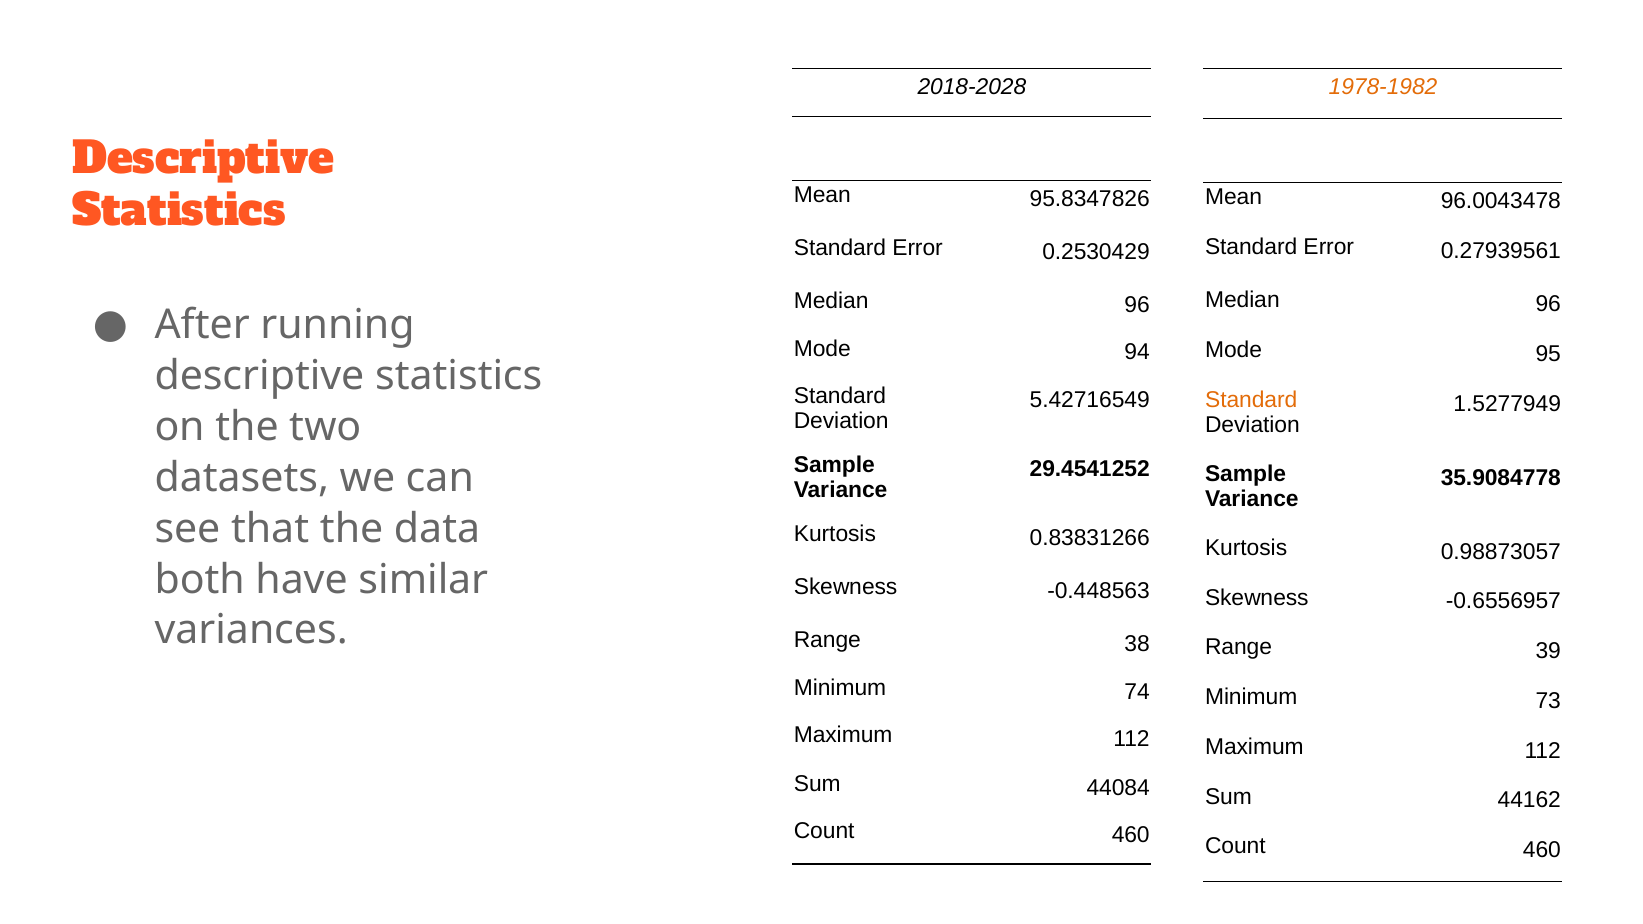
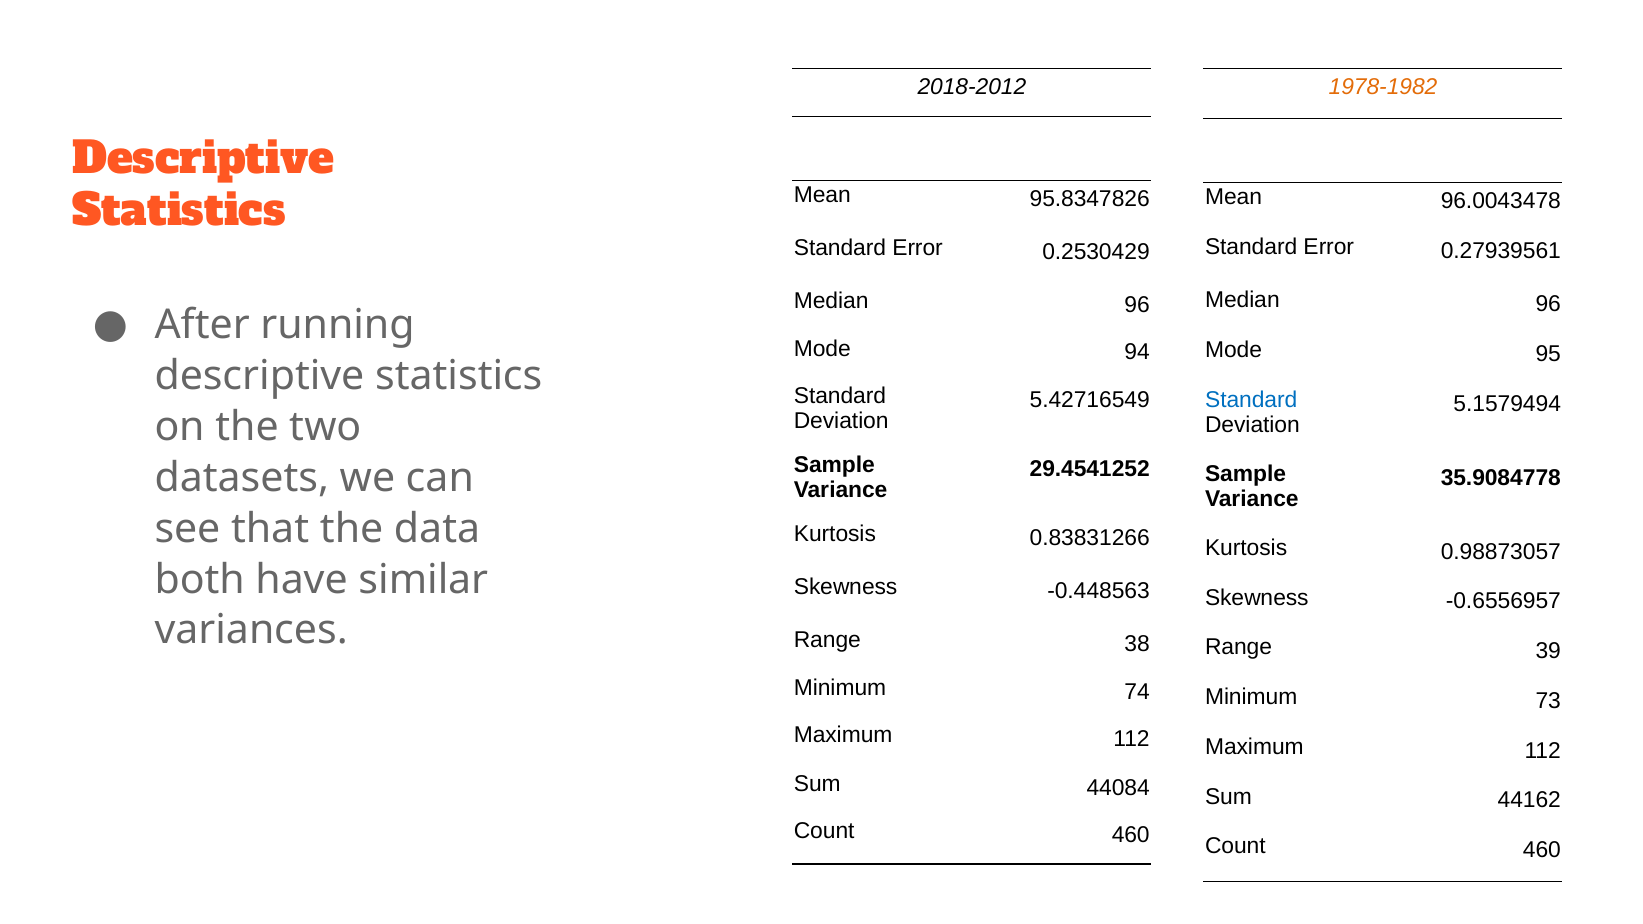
2018-2028: 2018-2028 -> 2018-2012 (972, 87)
Standard colour: orange -> blue (1251, 400)
1.5277949: 1.5277949 -> 5.1579494 (1507, 404)
